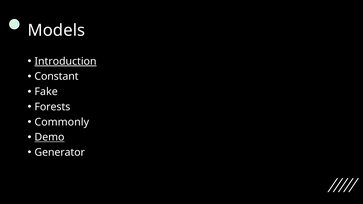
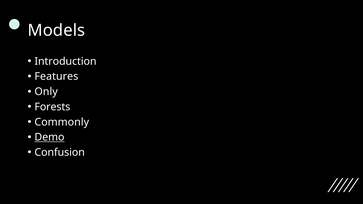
Introduction underline: present -> none (66, 61)
Constant: Constant -> Features (56, 77)
Fake: Fake -> Only (46, 92)
Generator: Generator -> Confusion (60, 153)
